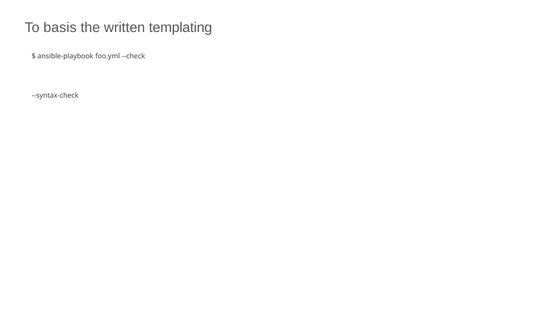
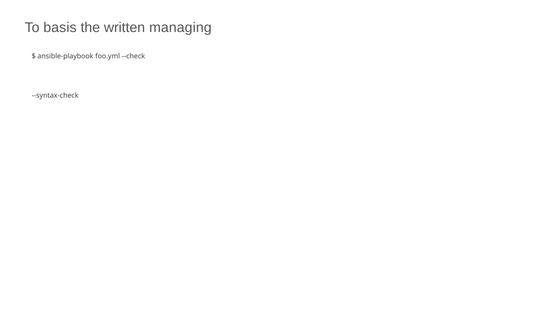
templating: templating -> managing (180, 27)
